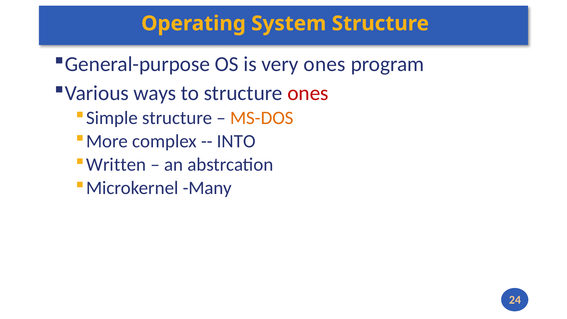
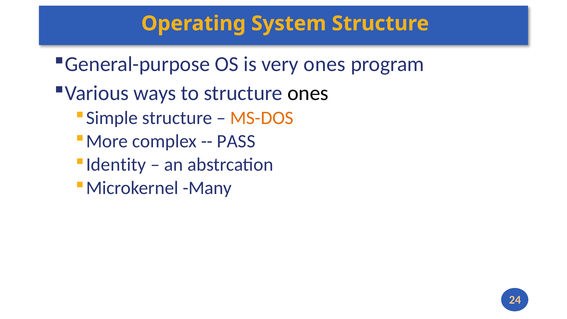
ones colour: red -> black (308, 93)
INTO: INTO -> PASS (236, 141)
Written: Written -> Identity (116, 165)
